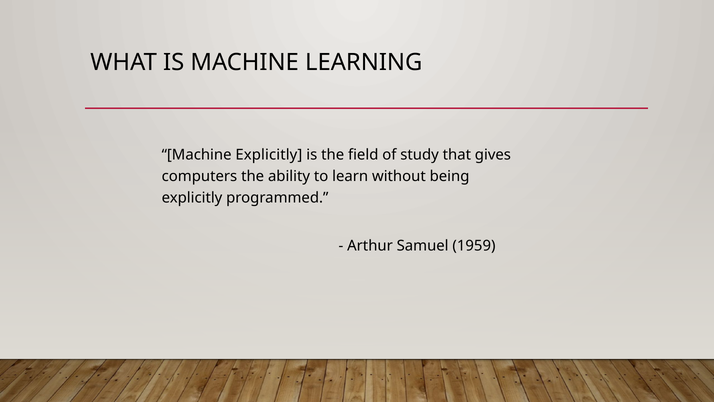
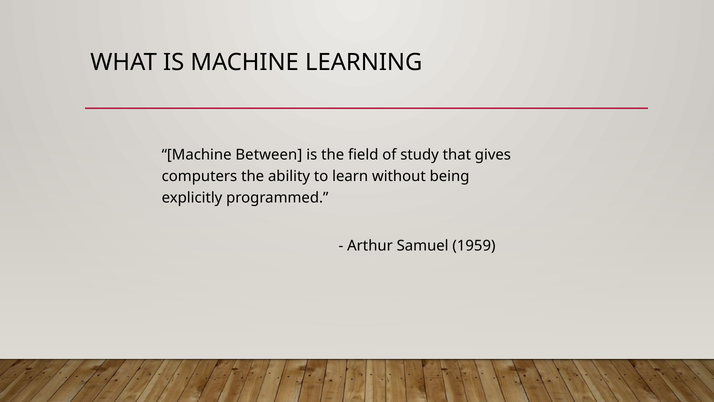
Machine Explicitly: Explicitly -> Between (269, 155)
